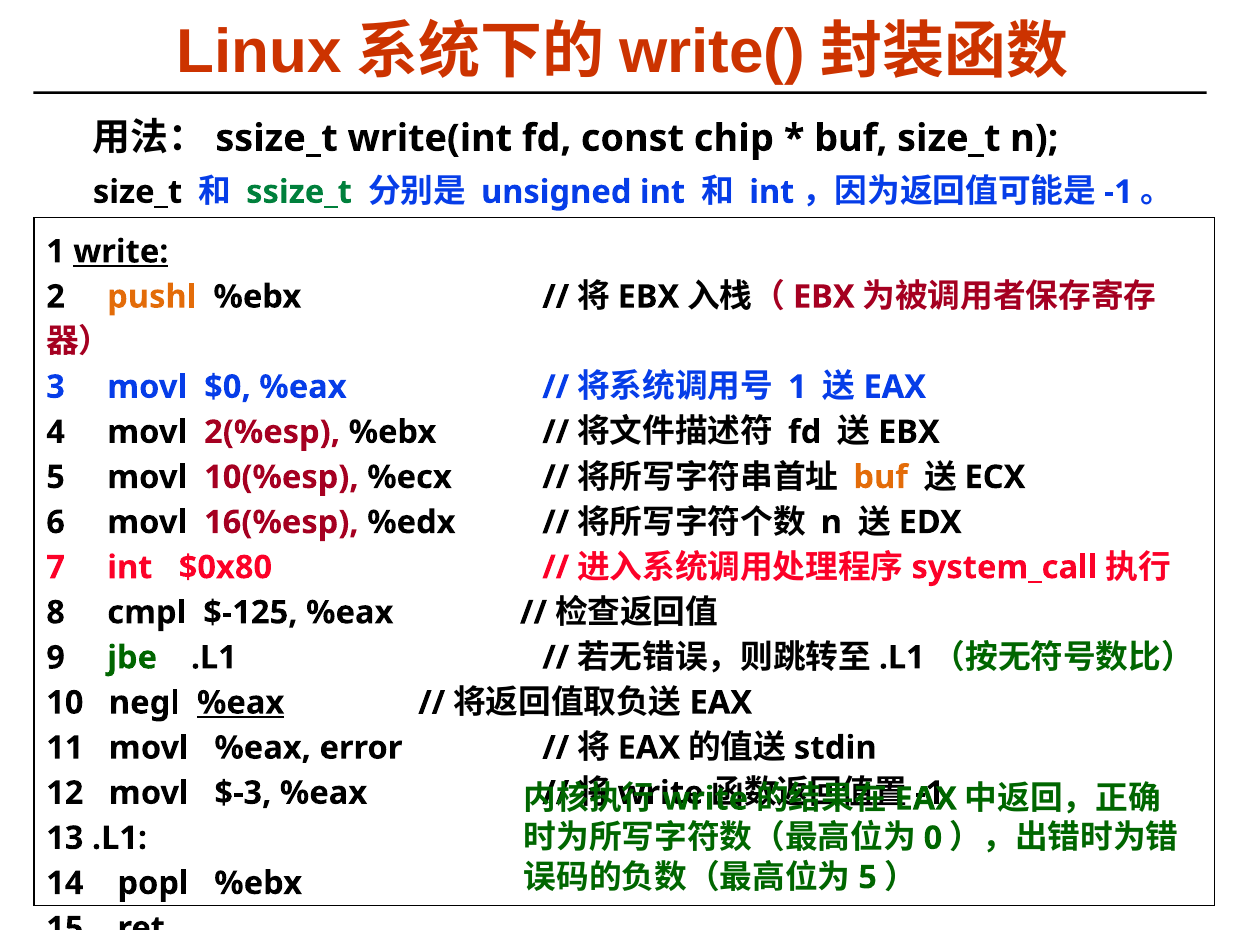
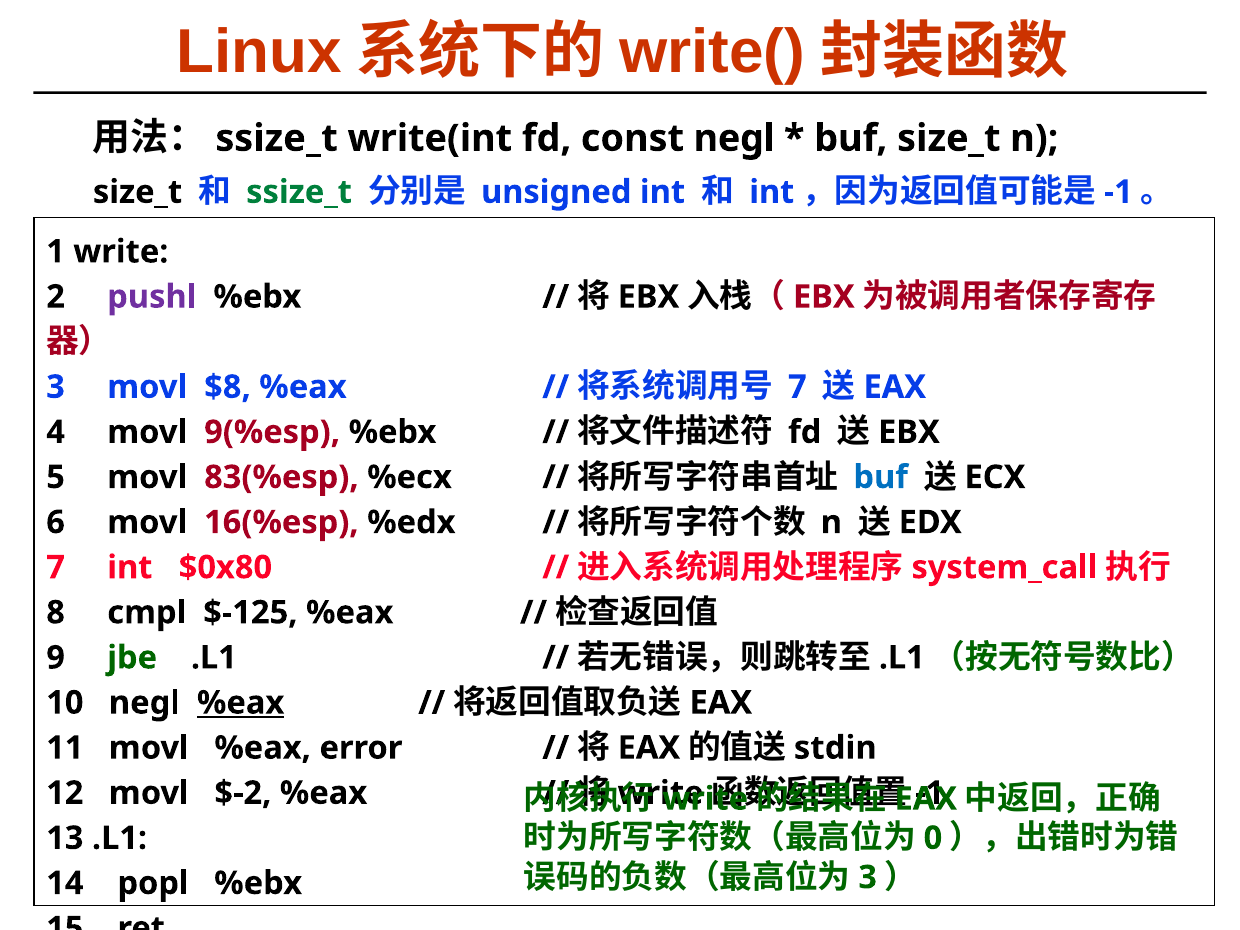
const chip: chip -> negl (734, 138)
write underline: present -> none (121, 252)
pushl colour: orange -> purple (152, 297)
$0: $0 -> $8 (227, 387)
1: 1 -> 7 (797, 387)
2(%esp: 2(%esp -> 9(%esp (272, 432)
10(%esp: 10(%esp -> 83(%esp (281, 477)
buf colour: orange -> blue (881, 477)
$-3: $-3 -> $-2 (243, 793)
5: 5 -> 3 (868, 877)
